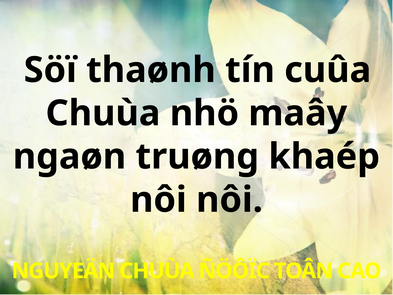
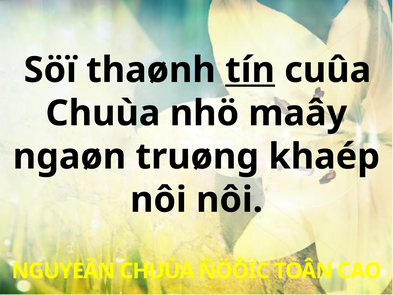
tín underline: none -> present (250, 70)
